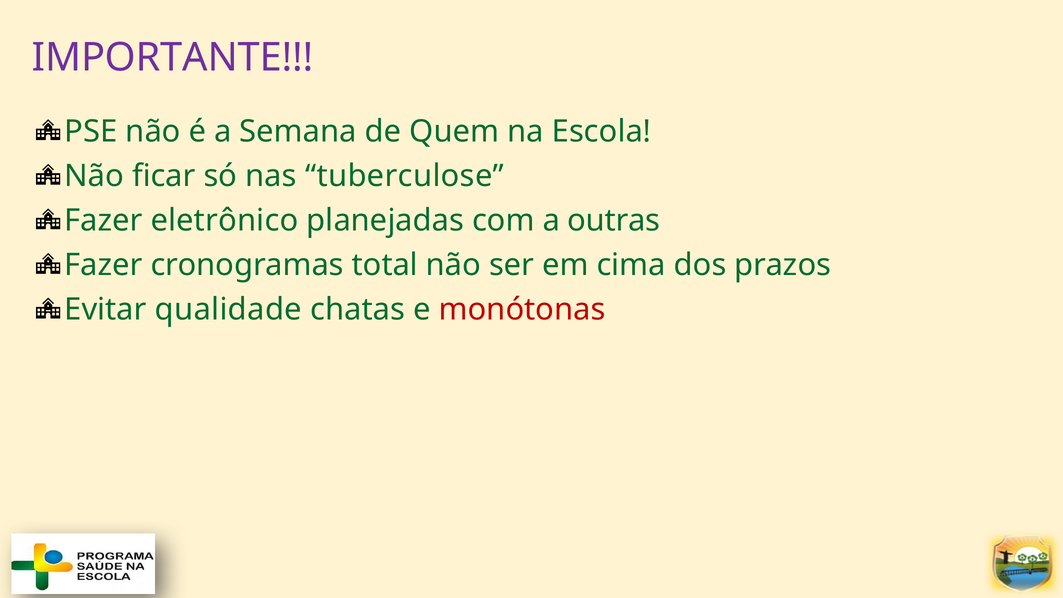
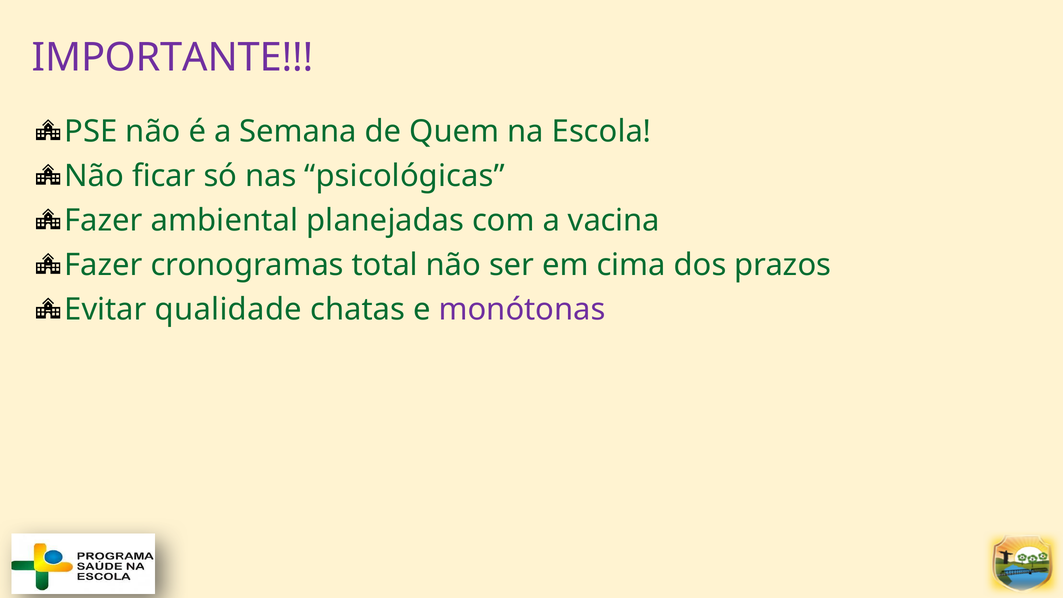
tuberculose: tuberculose -> psicológicas (405, 176)
eletrônico: eletrônico -> ambiental (224, 221)
outras: outras -> vacina (614, 221)
monótonas colour: red -> purple (522, 310)
